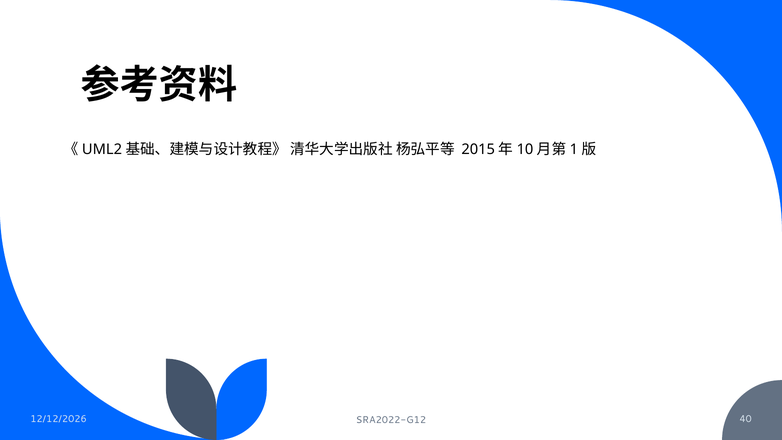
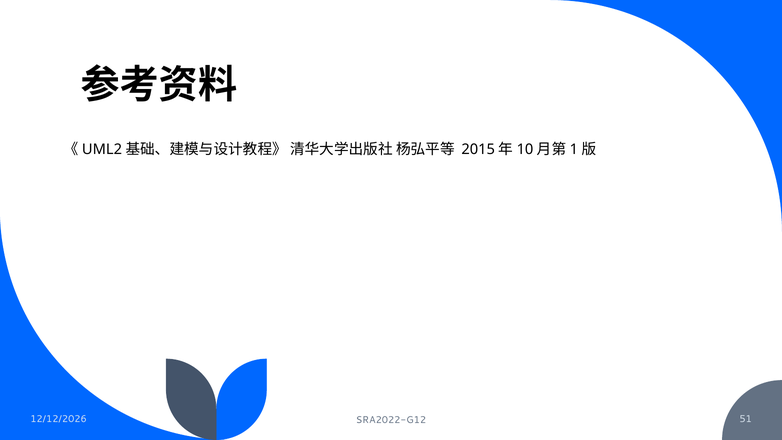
40: 40 -> 51 (746, 419)
